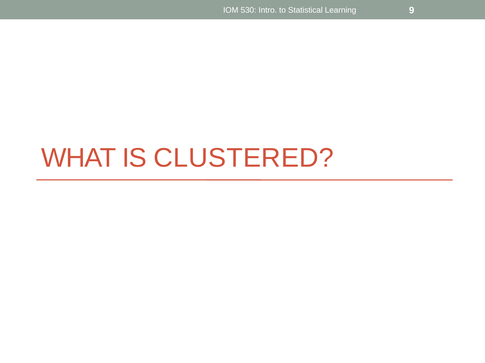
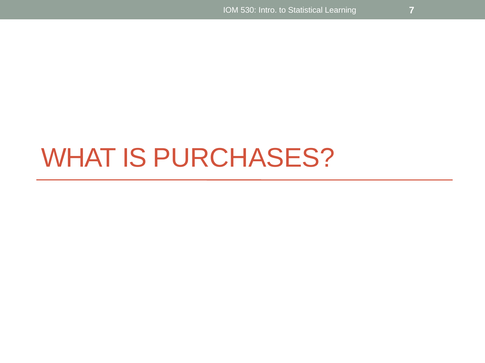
9: 9 -> 7 (412, 10)
CLUSTERED: CLUSTERED -> PURCHASES (244, 158)
